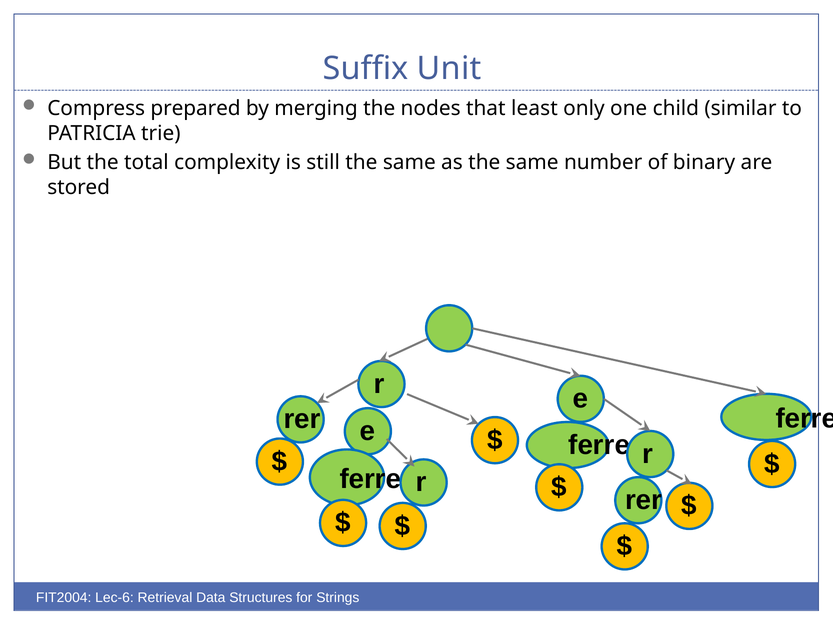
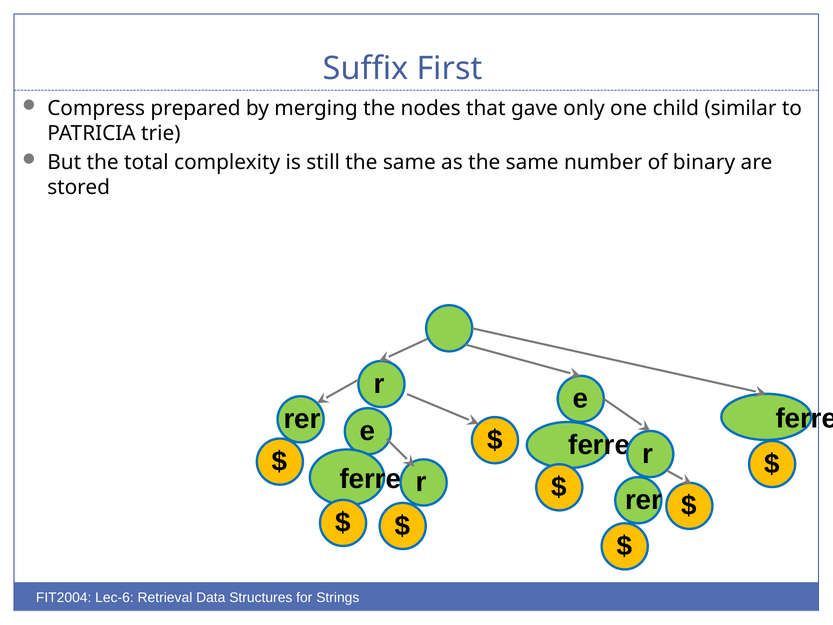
Unit: Unit -> First (449, 69)
least: least -> gave (534, 108)
